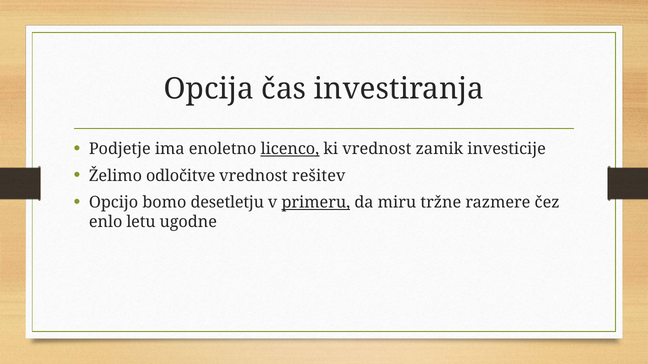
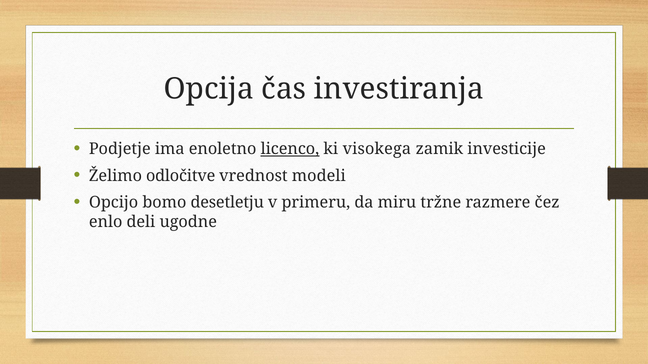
ki vrednost: vrednost -> visokega (377, 149)
rešitev: rešitev -> modeli (319, 176)
primeru underline: present -> none (316, 203)
letu: letu -> deli (141, 222)
